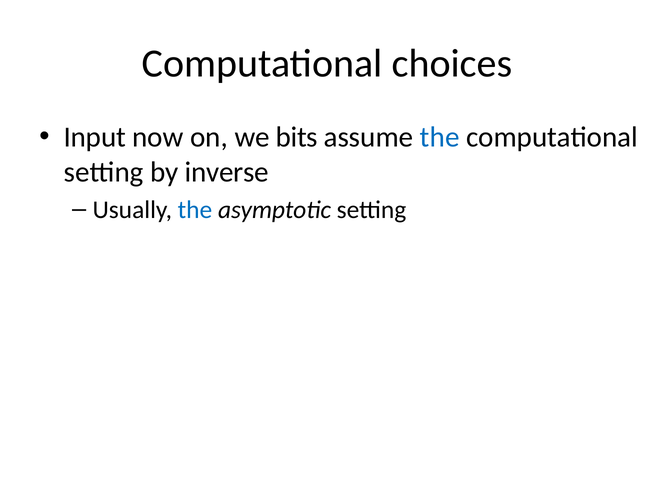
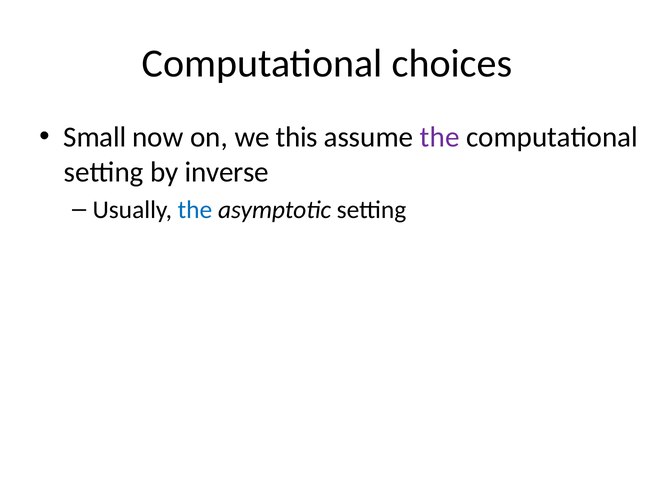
Input: Input -> Small (95, 137)
bits: bits -> this (297, 137)
the colour: blue -> purple (440, 137)
